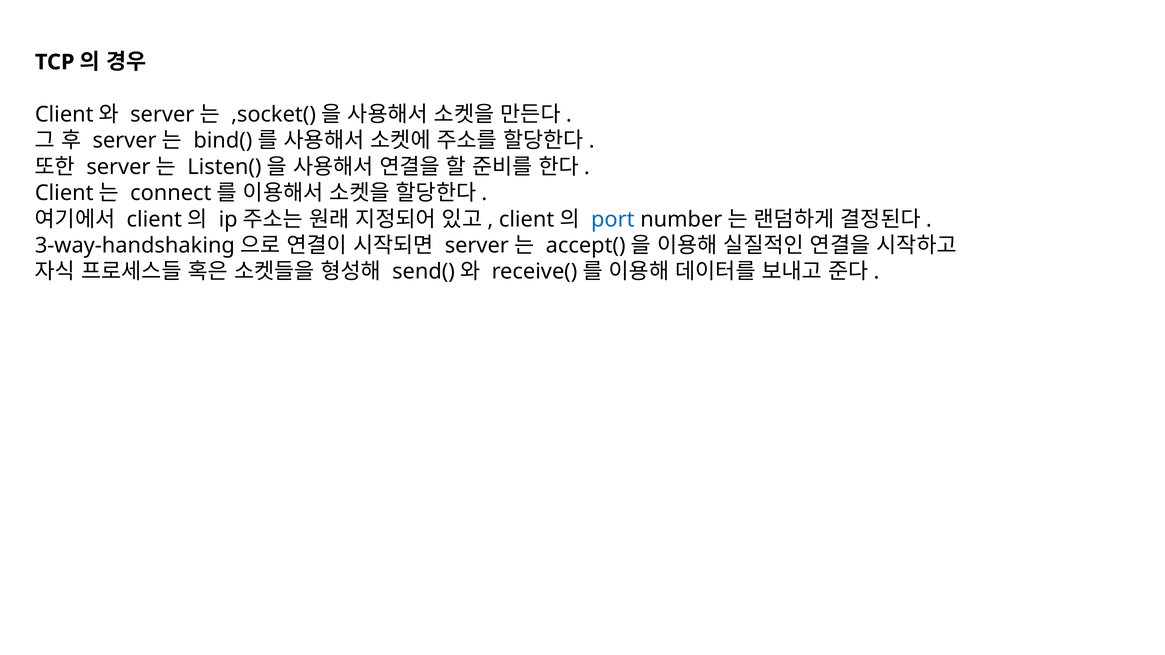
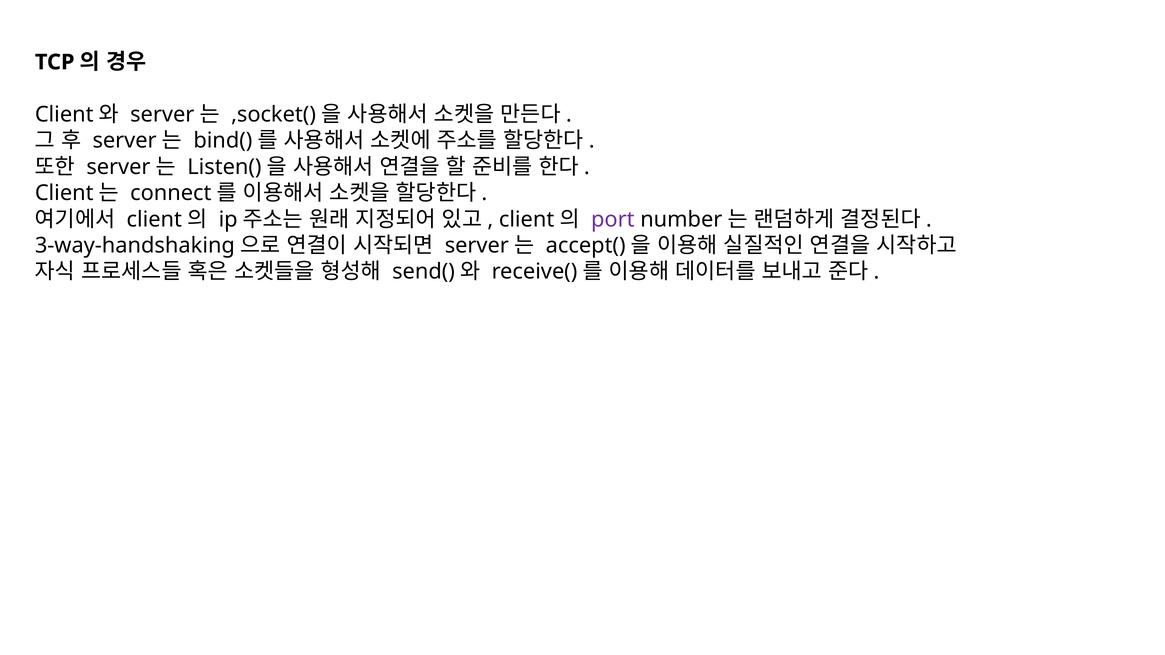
port colour: blue -> purple (613, 219)
